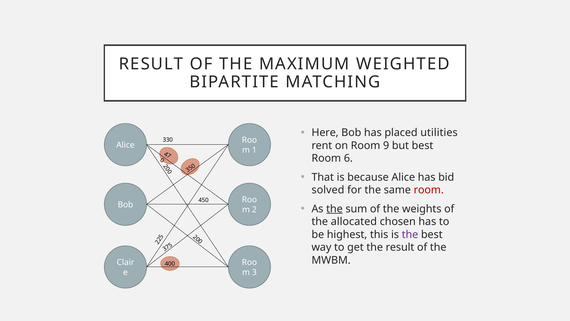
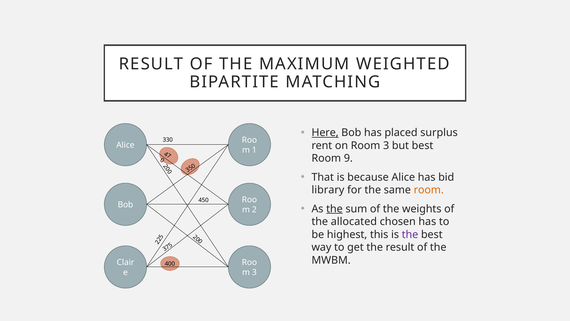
Here underline: none -> present (325, 133)
utilities: utilities -> surplus (439, 133)
Room 9: 9 -> 3 (386, 145)
6: 6 -> 9 (348, 158)
solved: solved -> library (328, 190)
room colour: red -> orange (429, 190)
